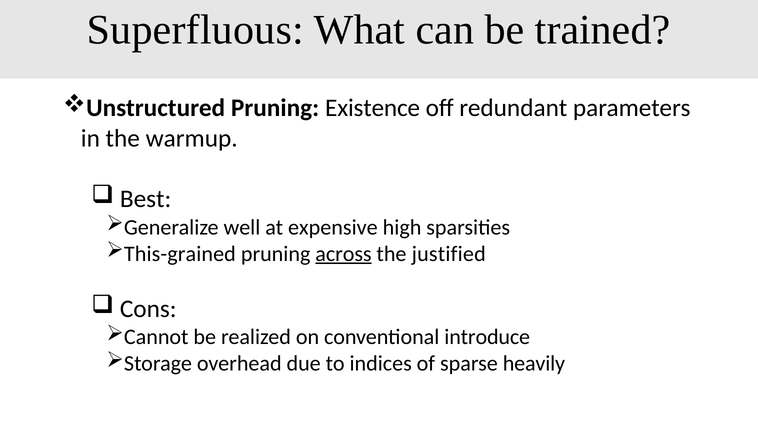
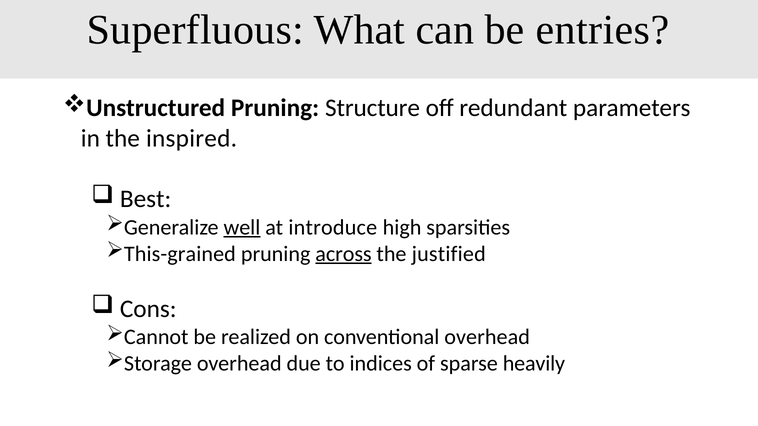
trained: trained -> entries (602, 30)
Existence: Existence -> Structure (373, 108)
warmup: warmup -> inspired (192, 139)
well underline: none -> present (242, 227)
expensive: expensive -> introduce (333, 227)
conventional introduce: introduce -> overhead (487, 337)
